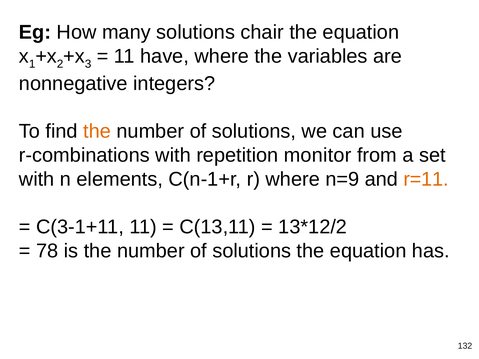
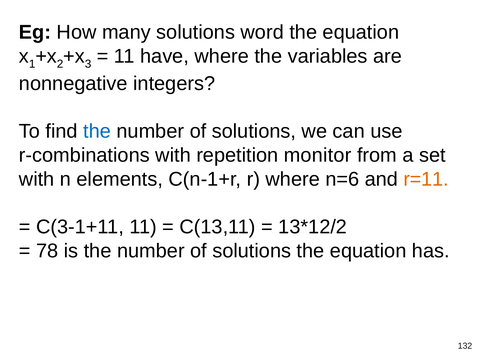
chair: chair -> word (262, 32)
the colour: orange -> blue (97, 131)
n=9: n=9 -> n=6 (342, 179)
